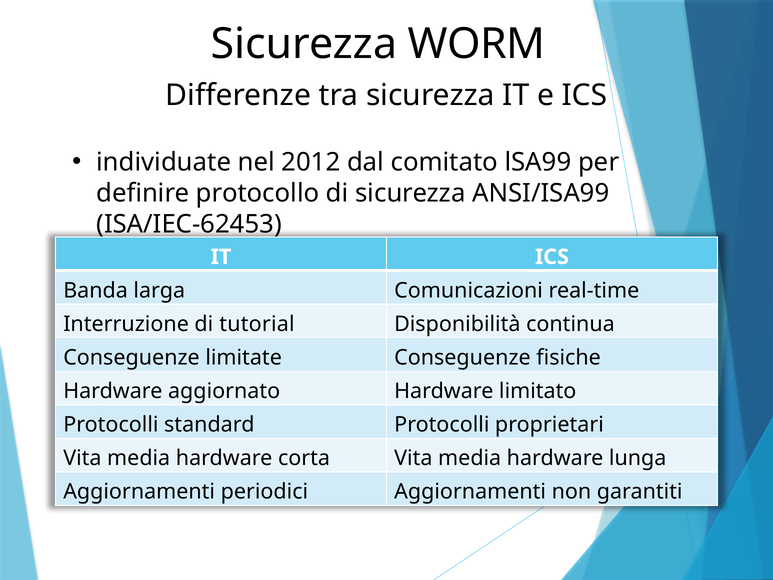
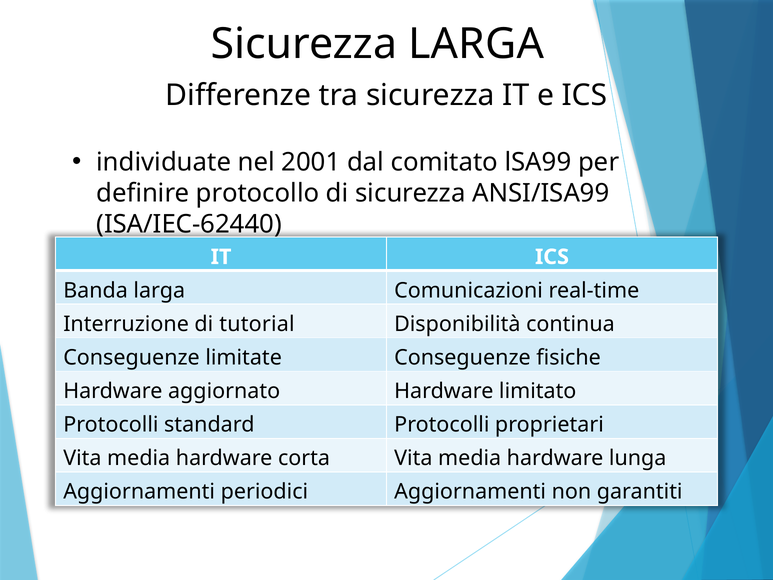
Sicurezza WORM: WORM -> LARGA (476, 44)
2012: 2012 -> 2001 (311, 162)
ISA/IEC-62453: ISA/IEC-62453 -> ISA/IEC-62440 (189, 224)
